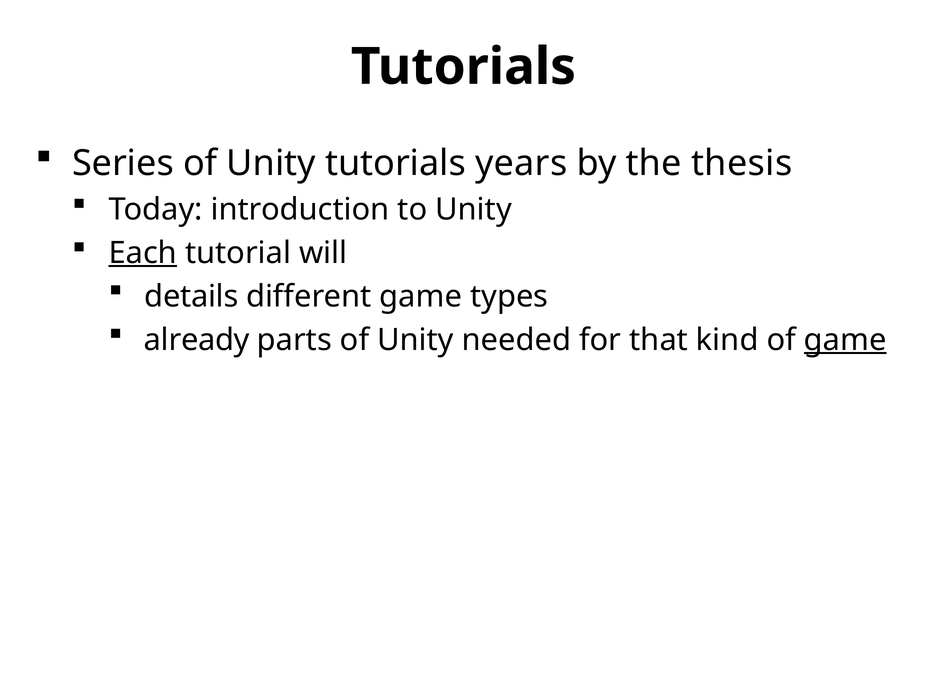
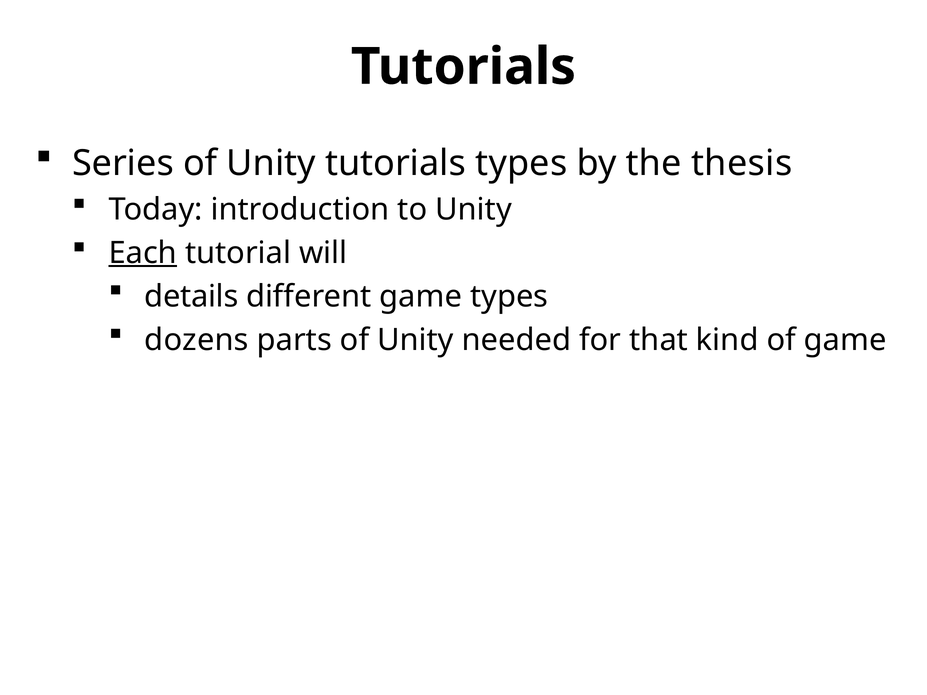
tutorials years: years -> types (521, 163)
already: already -> dozens (197, 340)
game underline: present -> none (845, 340)
